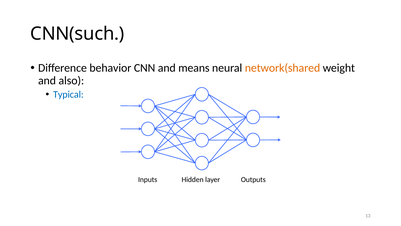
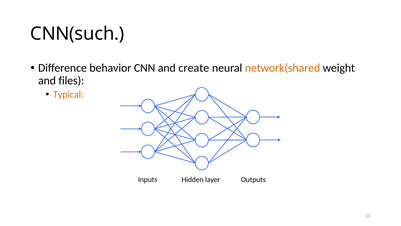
means: means -> create (194, 68)
also: also -> files (71, 80)
Typical colour: blue -> orange (68, 94)
